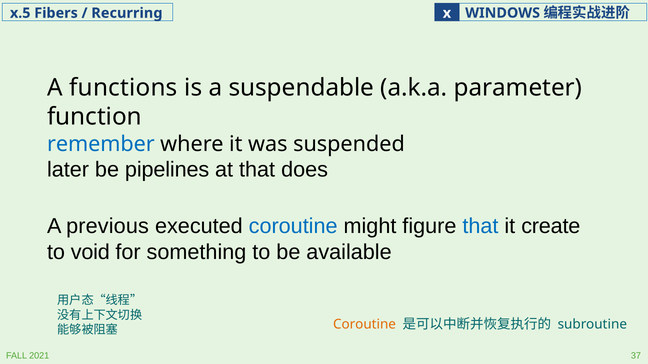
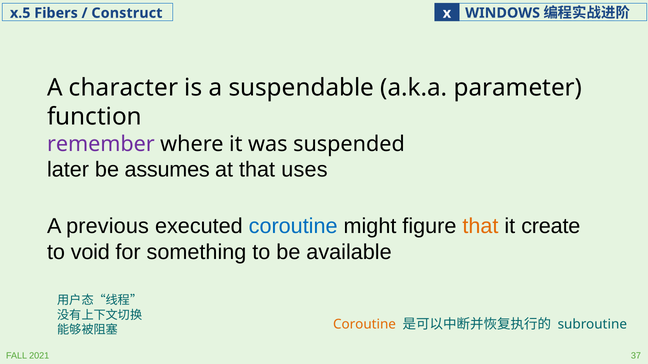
Recurring: Recurring -> Construct (127, 13)
functions: functions -> character (123, 88)
remember colour: blue -> purple (101, 144)
pipelines: pipelines -> assumes (167, 170)
does: does -> uses (304, 170)
that colour: blue -> orange (480, 226)
